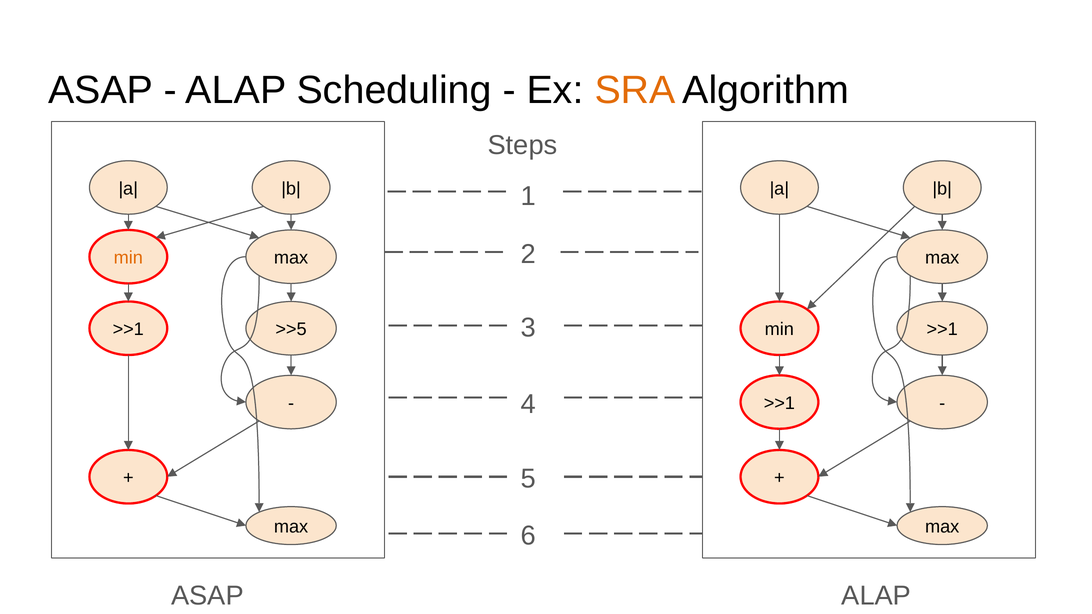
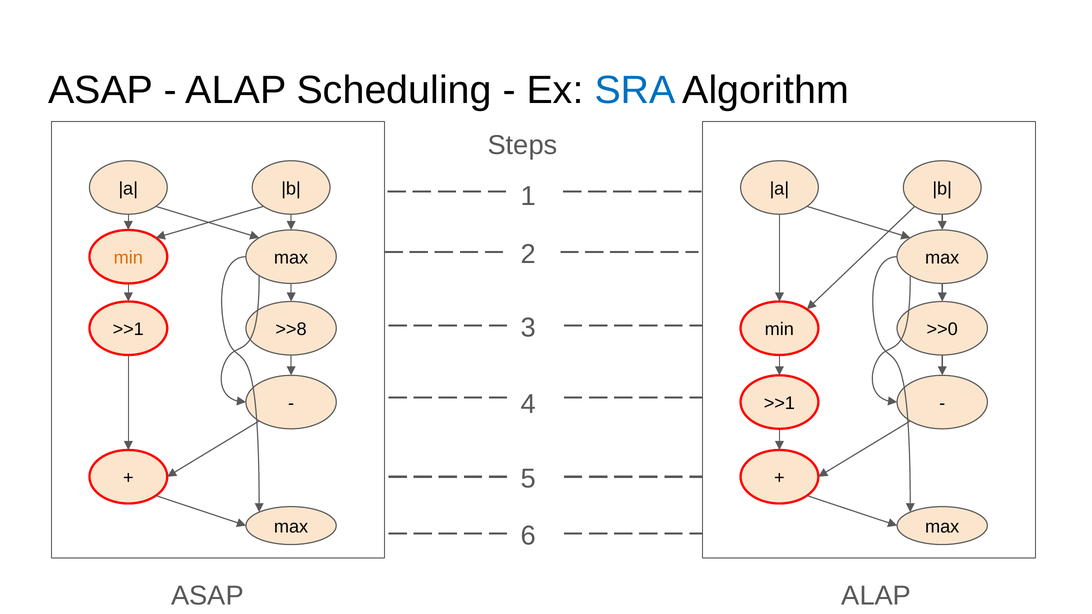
SRA colour: orange -> blue (635, 90)
>>5: >>5 -> >>8 (291, 330)
>>1: >>1 -> >>0 (942, 330)
